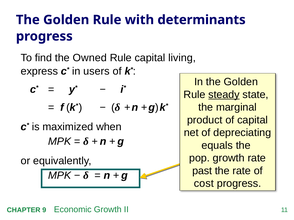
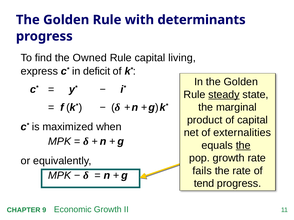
users: users -> deficit (97, 71)
depreciating: depreciating -> externalities (242, 133)
the underline: none -> present (243, 146)
past: past -> fails (202, 171)
cost: cost -> tend (204, 184)
